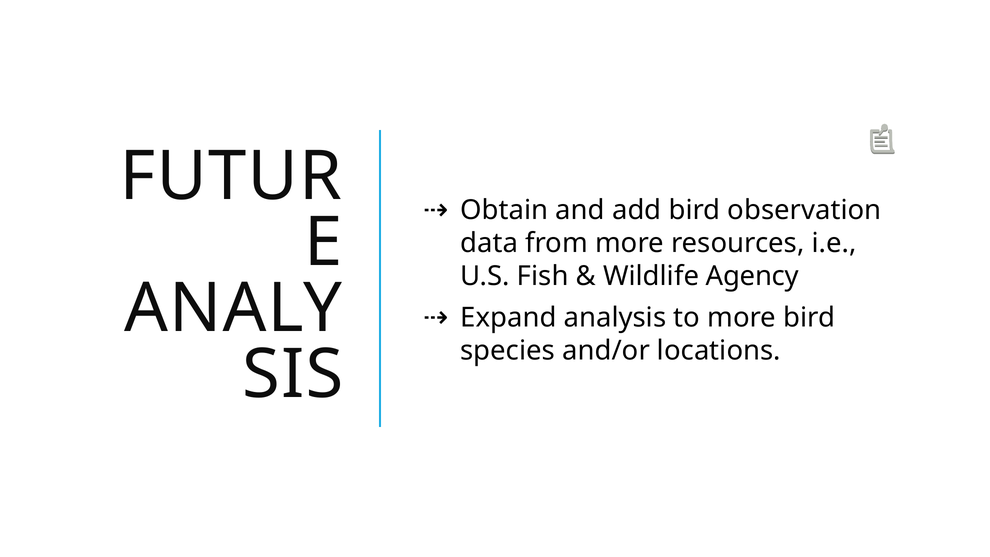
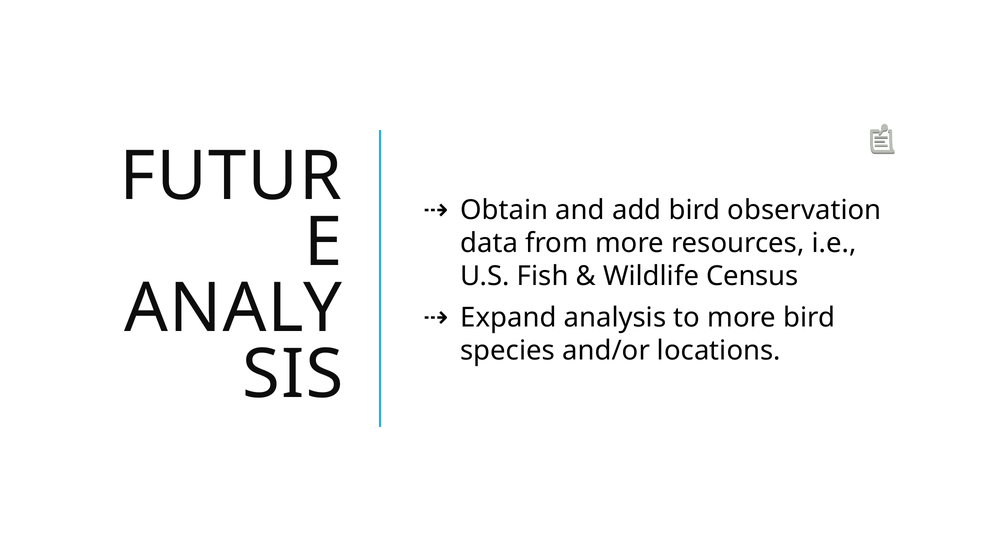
Agency: Agency -> Census (752, 276)
